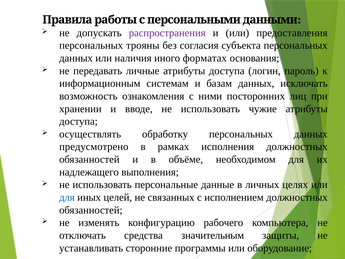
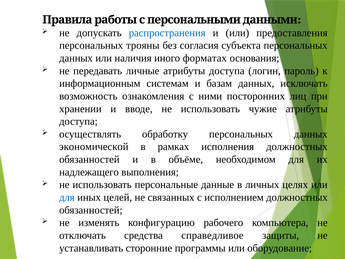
распространения colour: purple -> blue (167, 33)
предусмотрено: предусмотрено -> экономической (94, 147)
значительным: значительным -> справедливое (212, 235)
